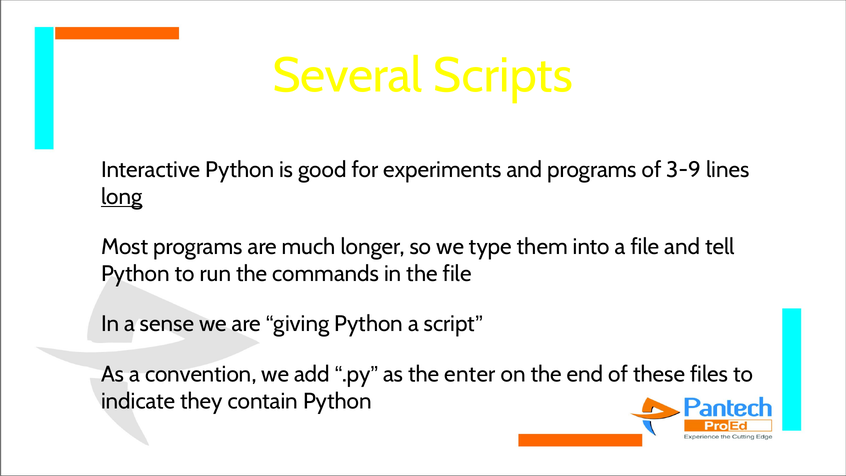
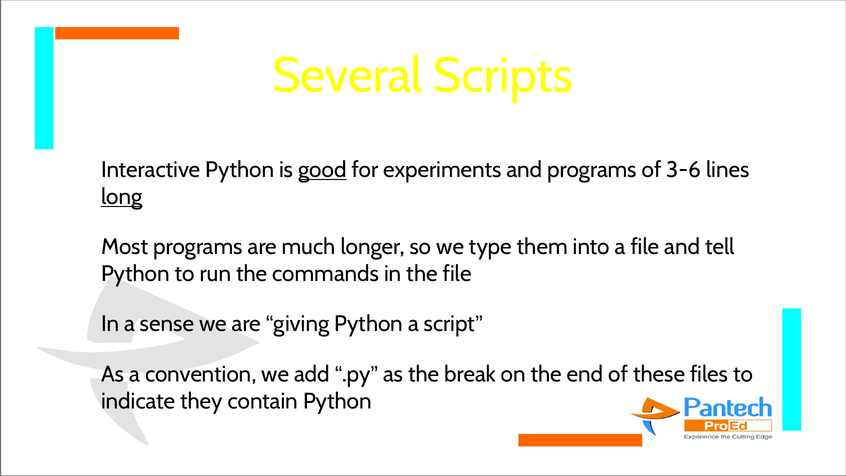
good underline: none -> present (322, 170)
3-9: 3-9 -> 3-6 (684, 170)
enter: enter -> break (470, 374)
